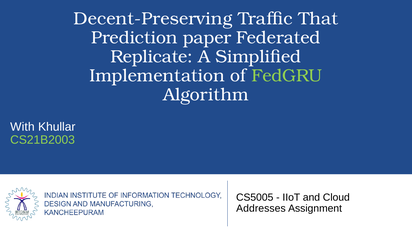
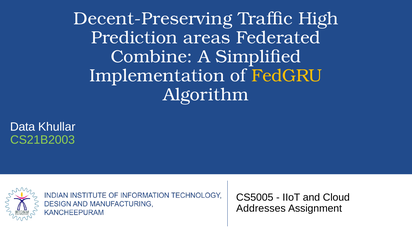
That: That -> High (318, 19)
paper: paper -> areas (207, 38)
Replicate: Replicate -> Combine (152, 57)
FedGRU colour: light green -> yellow (287, 76)
With: With -> Data (23, 127)
